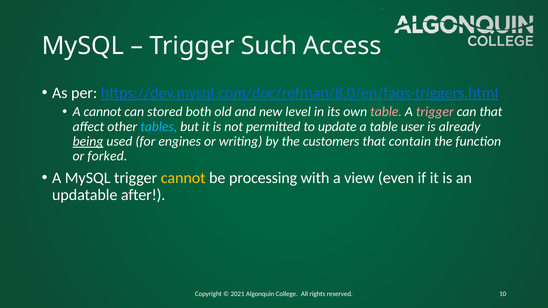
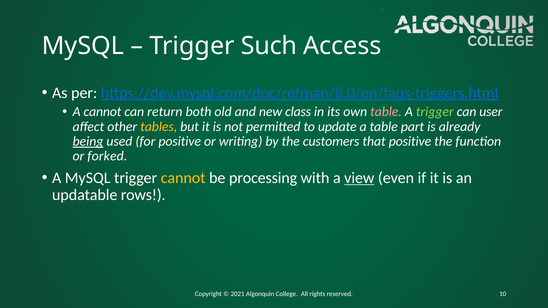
stored: stored -> return (165, 112)
level: level -> class (298, 112)
trigger colour: pink -> light green (435, 112)
can that: that -> user (491, 112)
tables colour: light blue -> yellow (159, 127)
user: user -> part (413, 127)
for engines: engines -> positive (180, 141)
that contain: contain -> positive (410, 141)
view underline: none -> present (359, 178)
after: after -> rows (143, 195)
